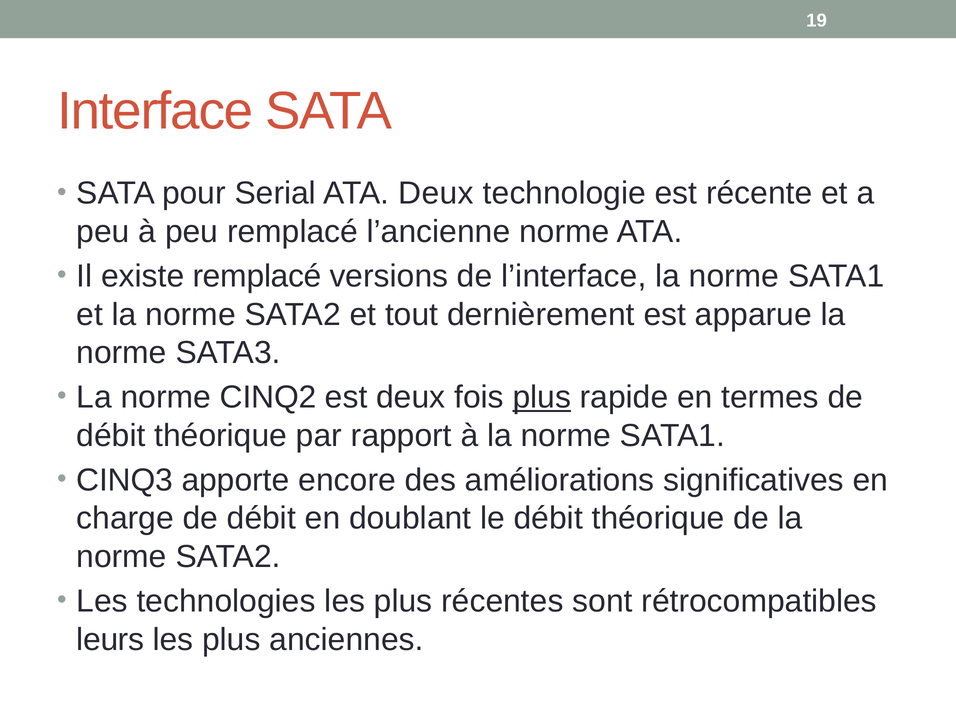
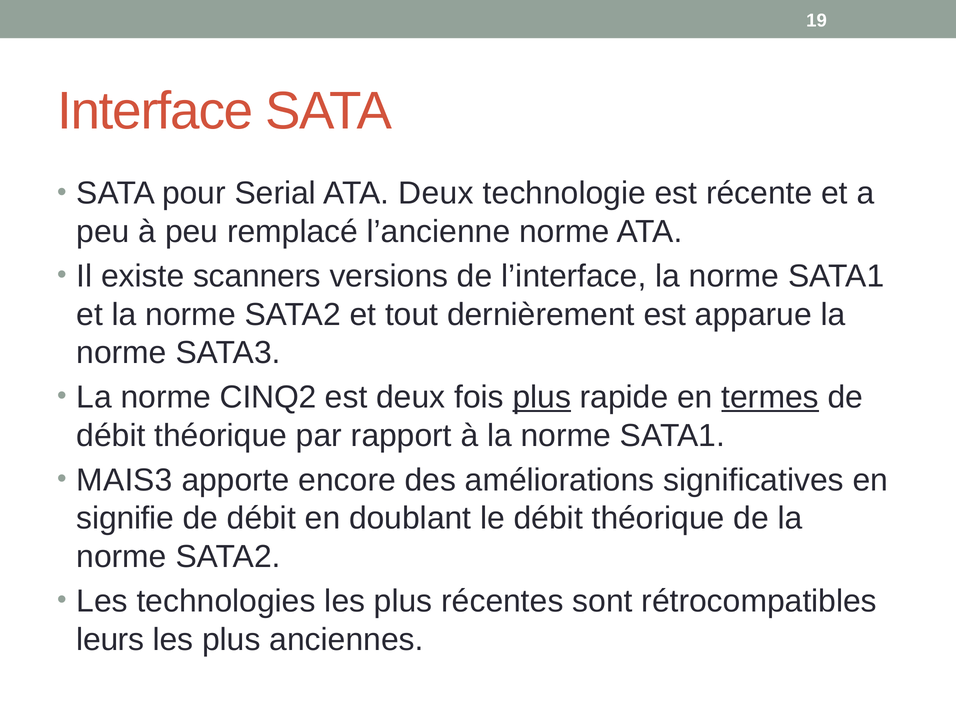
existe remplacé: remplacé -> scanners (257, 276)
termes underline: none -> present (770, 397)
CINQ3: CINQ3 -> MAIS3 (125, 480)
charge: charge -> signifie (125, 518)
